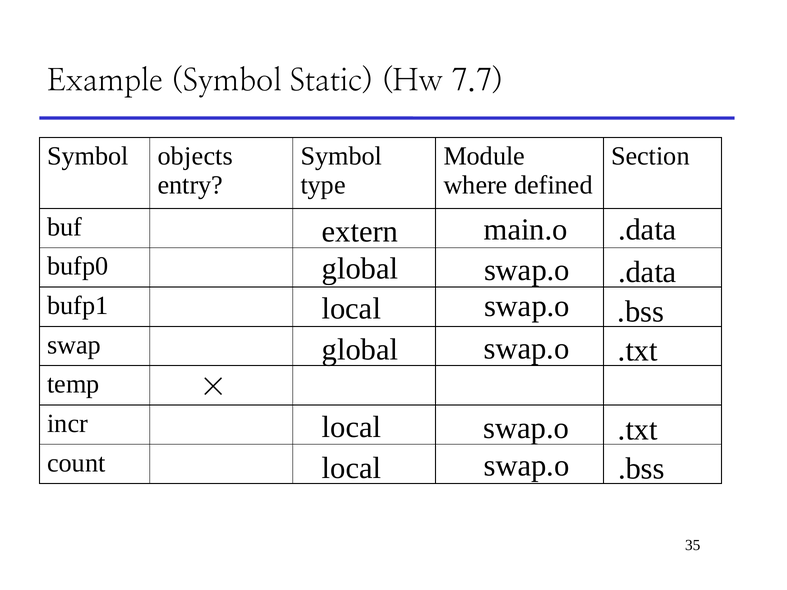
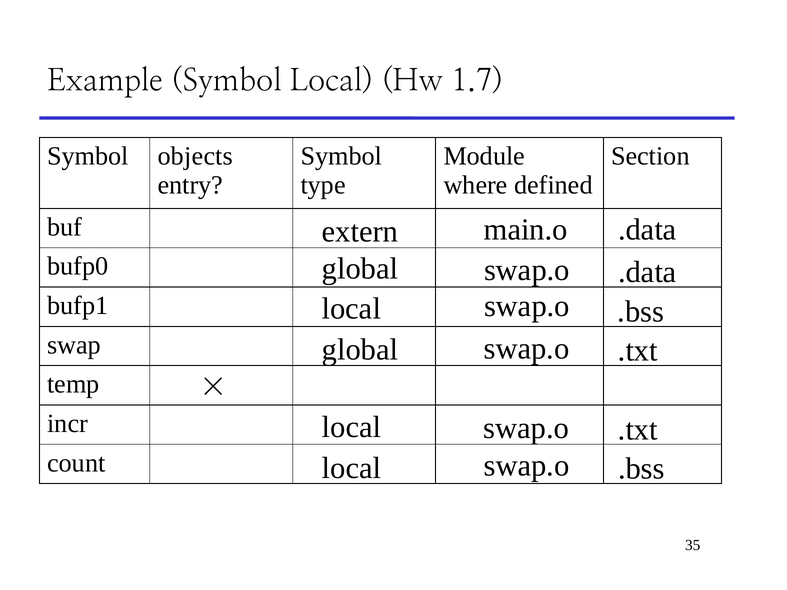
Symbol Static: Static -> Local (332, 81)
7.7: 7.7 -> 1.7 (477, 81)
